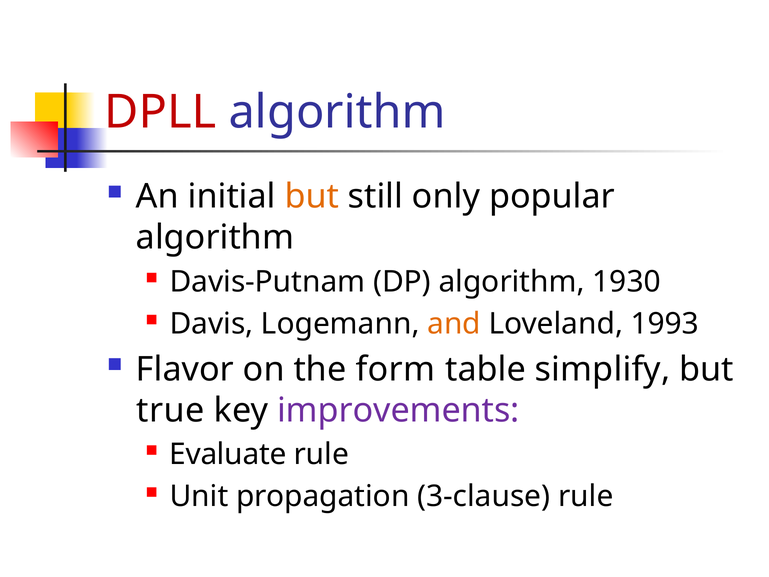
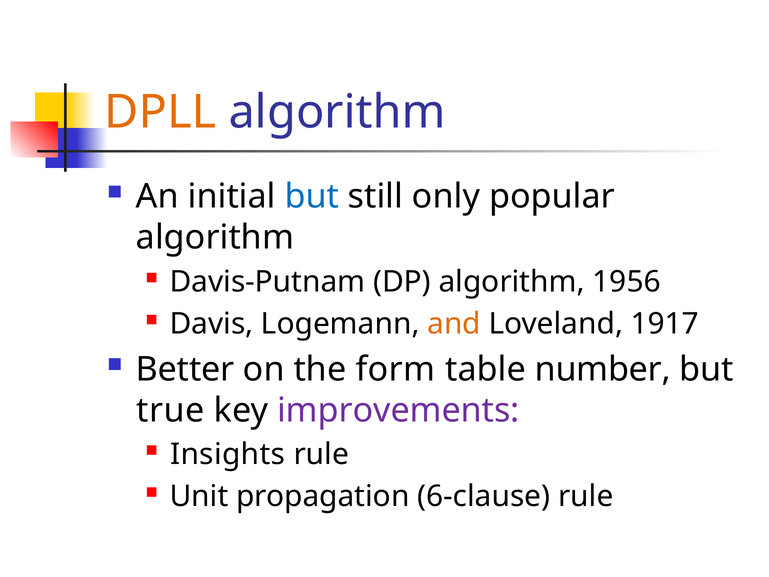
DPLL colour: red -> orange (160, 112)
but colour: orange -> blue (312, 196)
1930: 1930 -> 1956 (627, 282)
1993: 1993 -> 1917 (665, 324)
Flavor: Flavor -> Better (185, 369)
simplify: simplify -> number (603, 369)
Evaluate: Evaluate -> Insights (228, 454)
3-clause: 3-clause -> 6-clause (484, 496)
